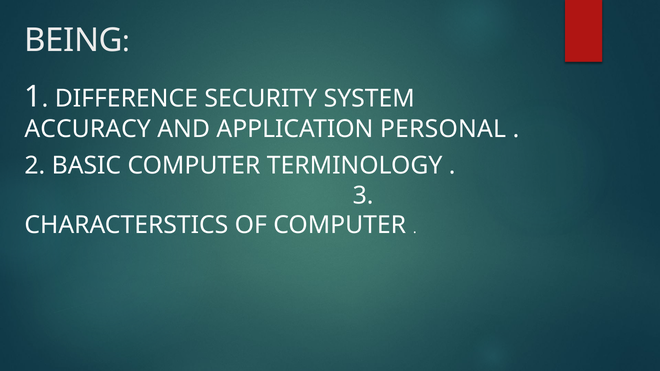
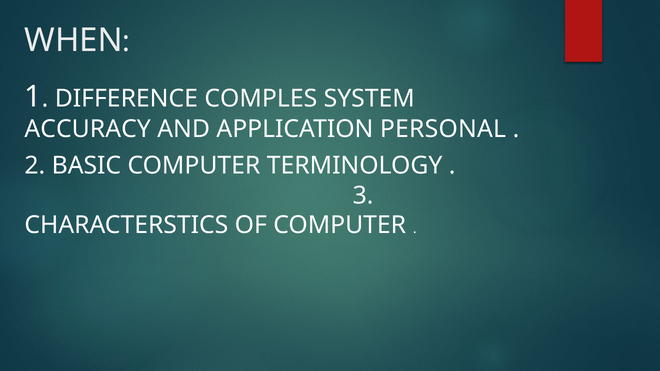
BEING: BEING -> WHEN (74, 40)
SECURITY: SECURITY -> COMPLES (261, 98)
